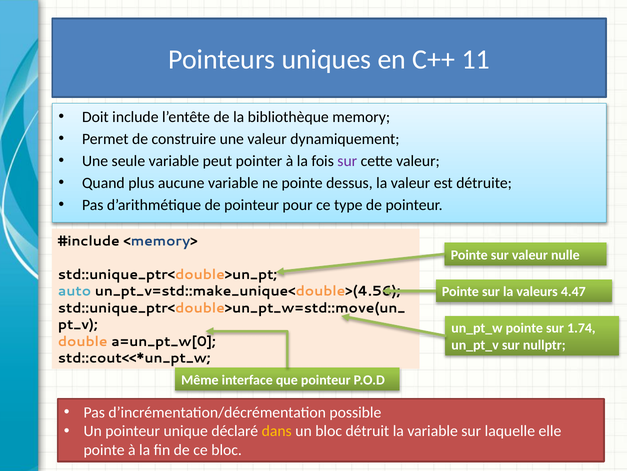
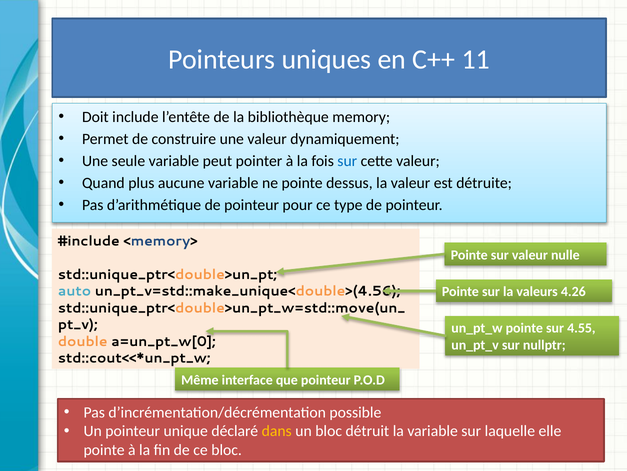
sur colour: purple -> blue (347, 161)
4.47: 4.47 -> 4.26 (573, 291)
1.74: 1.74 -> 4.55 (581, 328)
